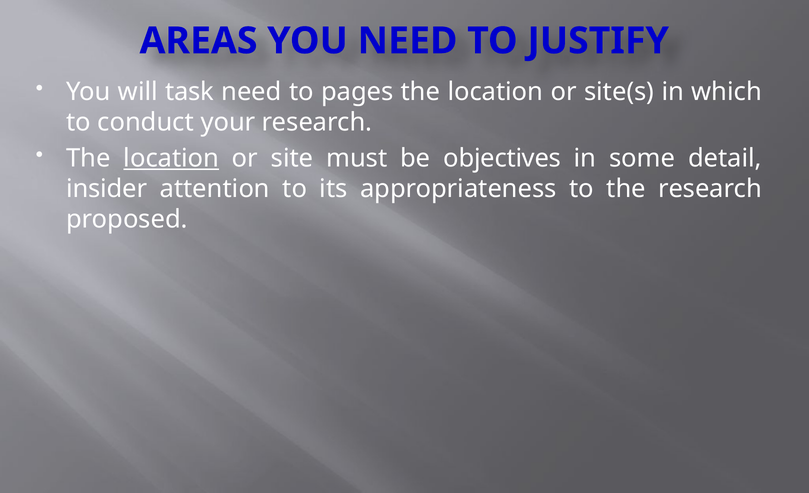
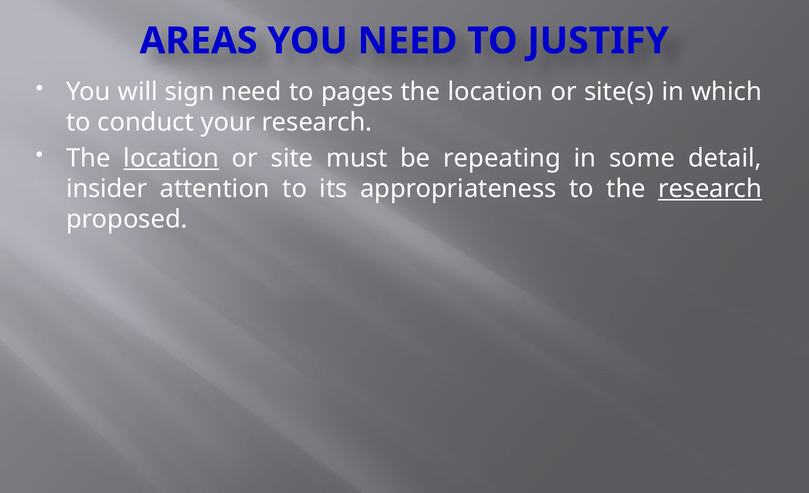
task: task -> sign (190, 92)
objectives: objectives -> repeating (502, 158)
research underline: none -> present (710, 189)
